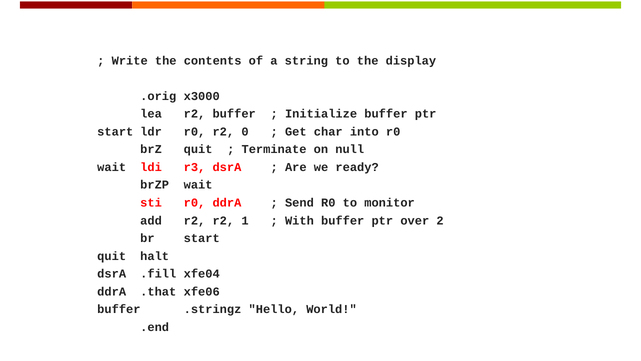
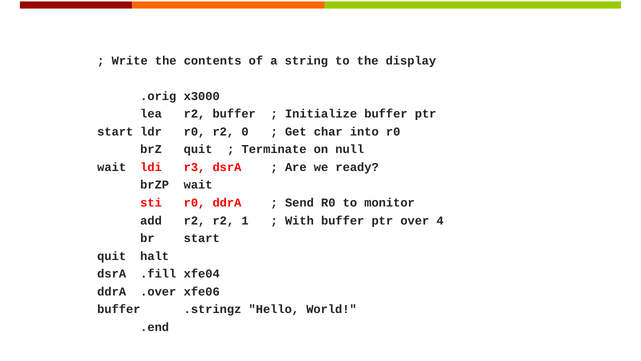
2: 2 -> 4 (440, 220)
.that: .that -> .over (158, 291)
